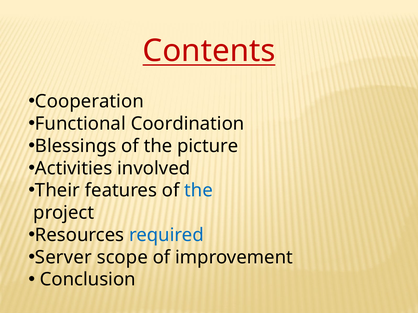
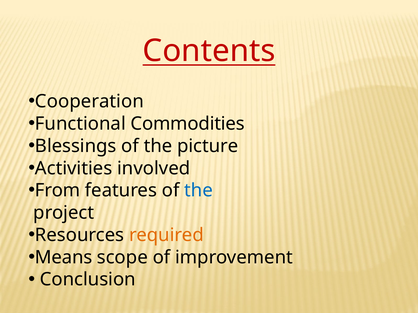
Coordination: Coordination -> Commodities (188, 124)
Their: Their -> From (58, 191)
required colour: blue -> orange (166, 235)
Server: Server -> Means (64, 258)
